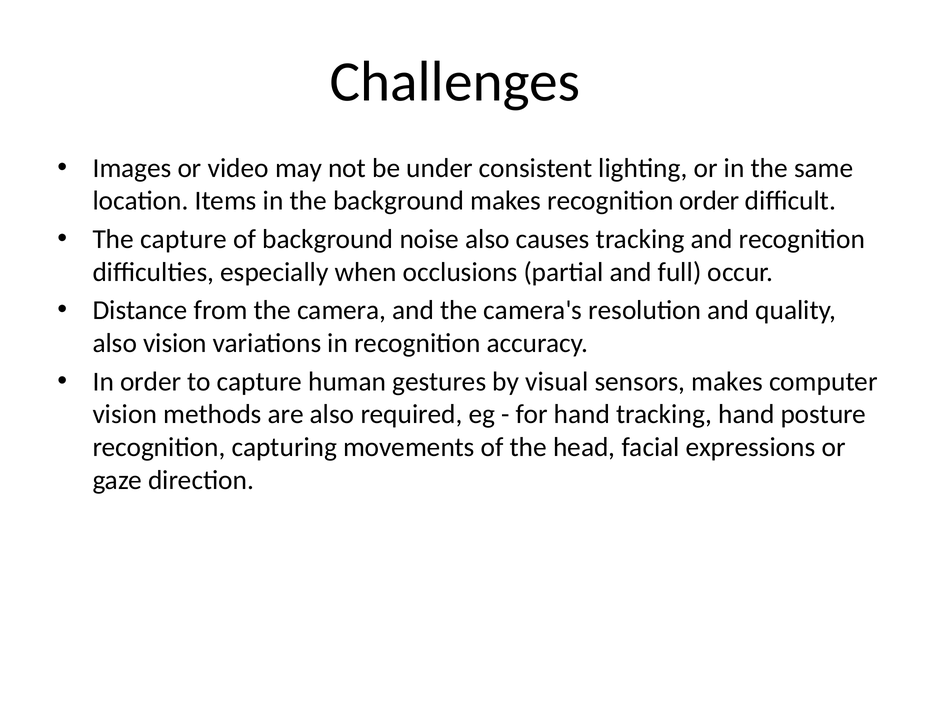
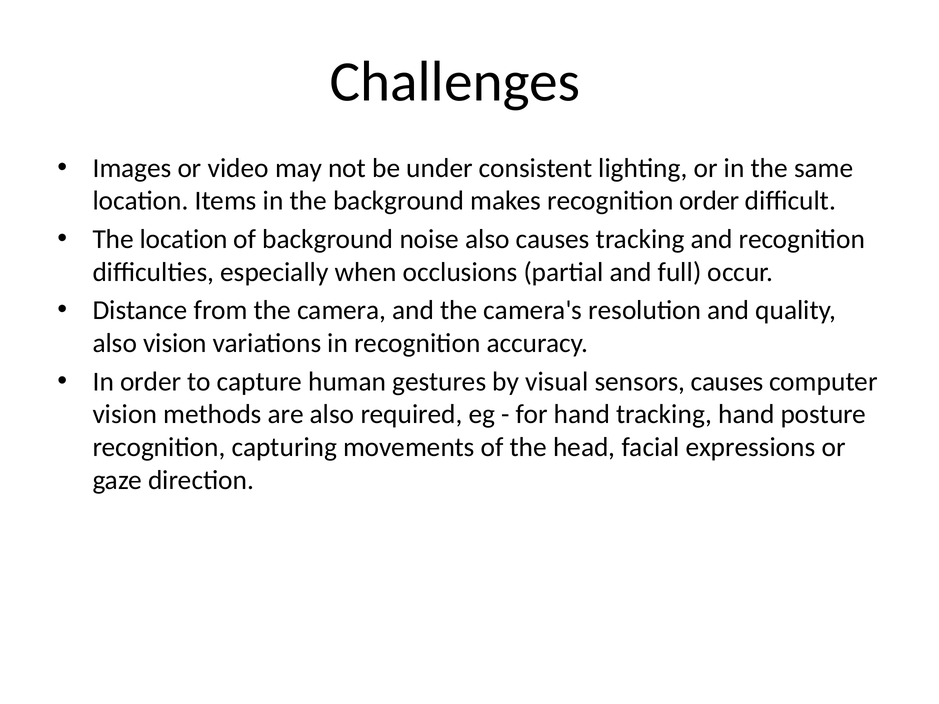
The capture: capture -> location (184, 239)
sensors makes: makes -> causes (727, 382)
